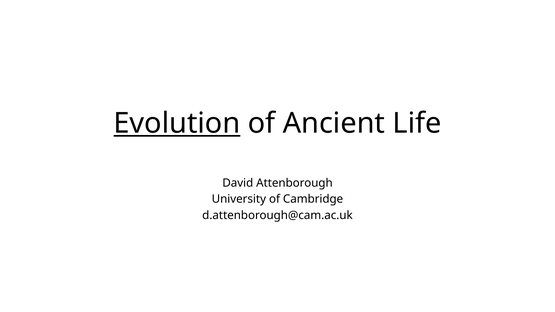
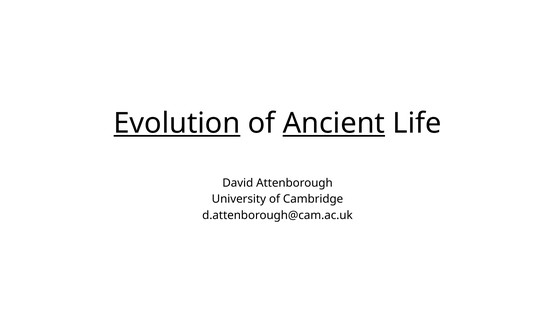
Ancient underline: none -> present (334, 123)
